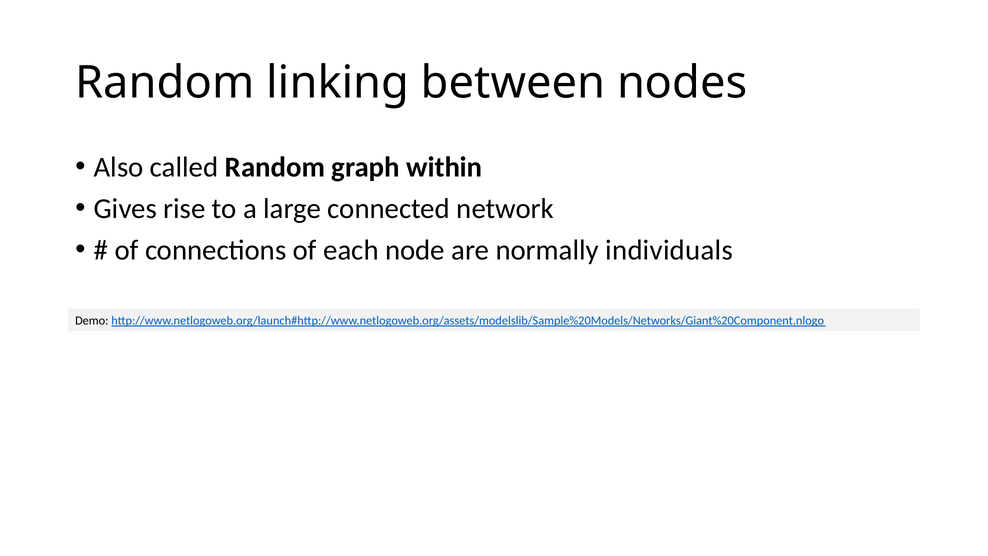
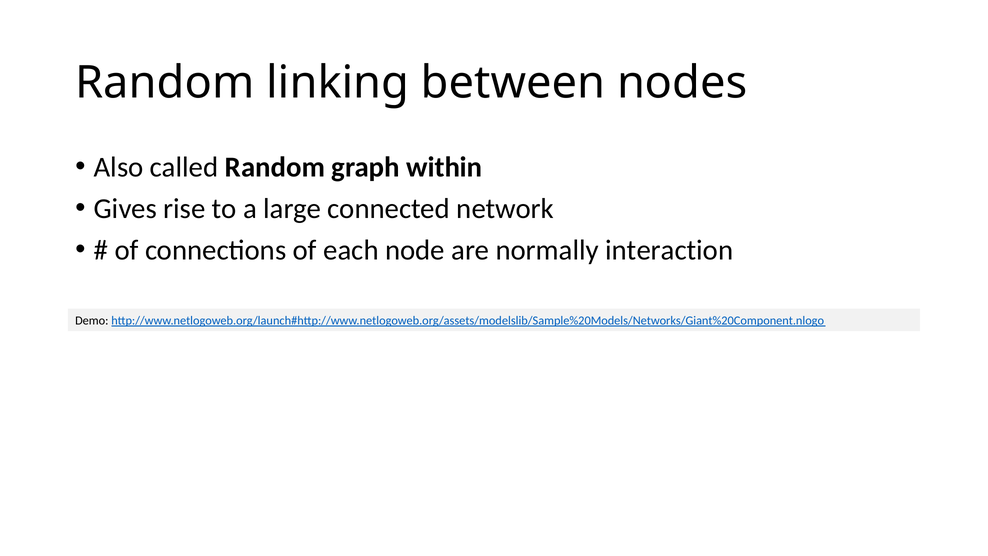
individuals: individuals -> interaction (669, 250)
